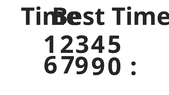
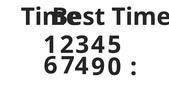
9: 9 -> 4 (82, 66)
